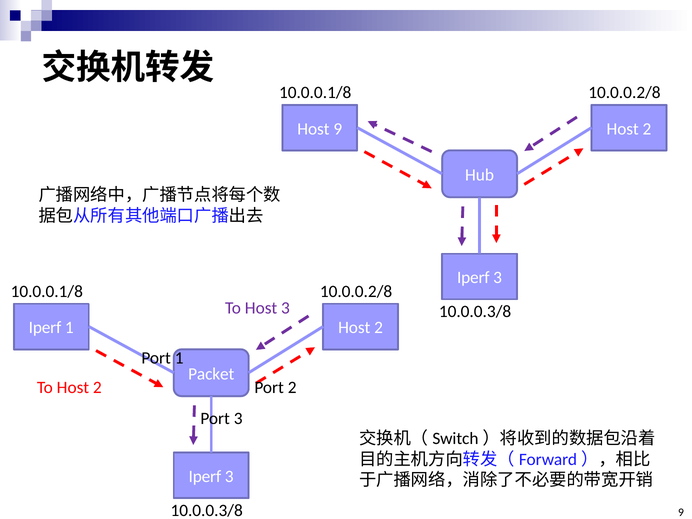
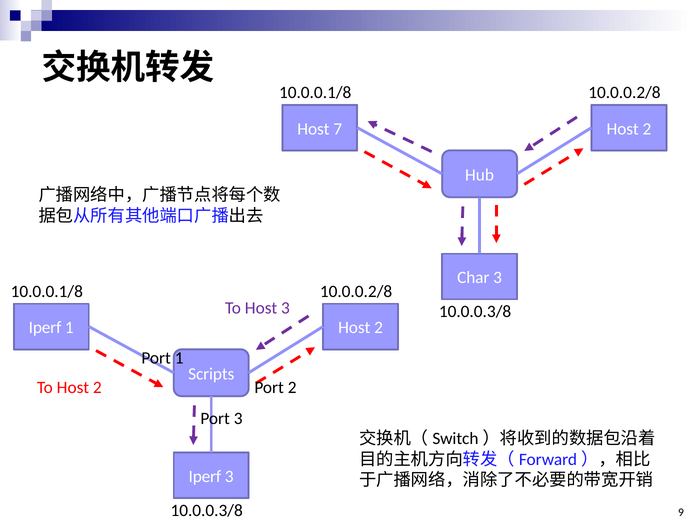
Host 9: 9 -> 7 (338, 129)
Iperf: Iperf -> Char (473, 278)
Packet: Packet -> Scripts (211, 374)
